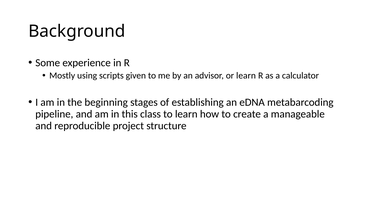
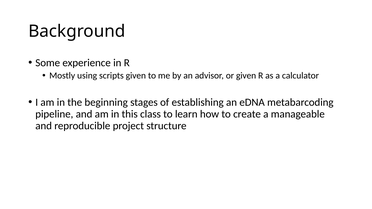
or learn: learn -> given (246, 76)
